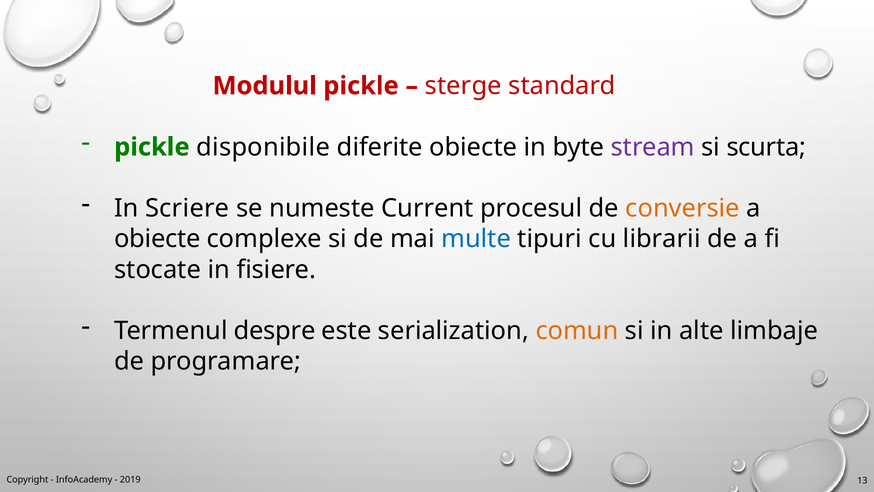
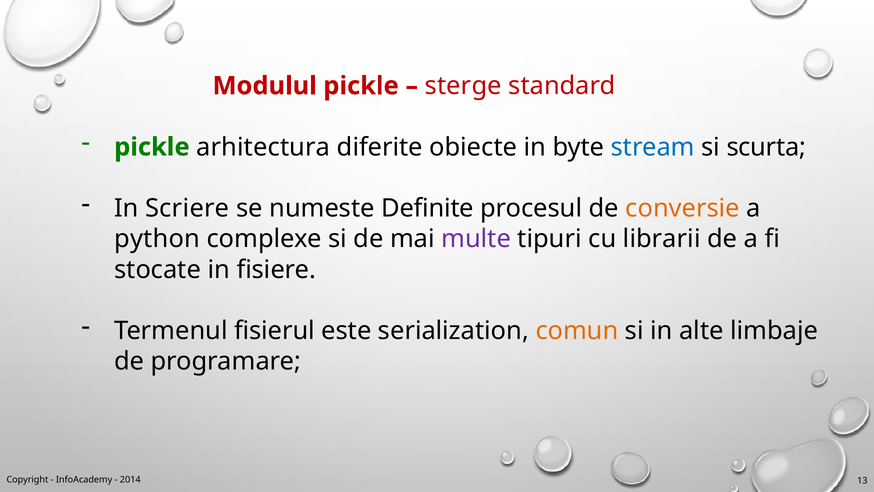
disponibile: disponibile -> arhitectura (263, 147)
stream colour: purple -> blue (653, 147)
Current: Current -> Definite (428, 208)
obiecte: obiecte -> python (157, 239)
multe colour: blue -> purple (476, 239)
despre: despre -> fisierul (275, 331)
2019: 2019 -> 2014 (130, 479)
